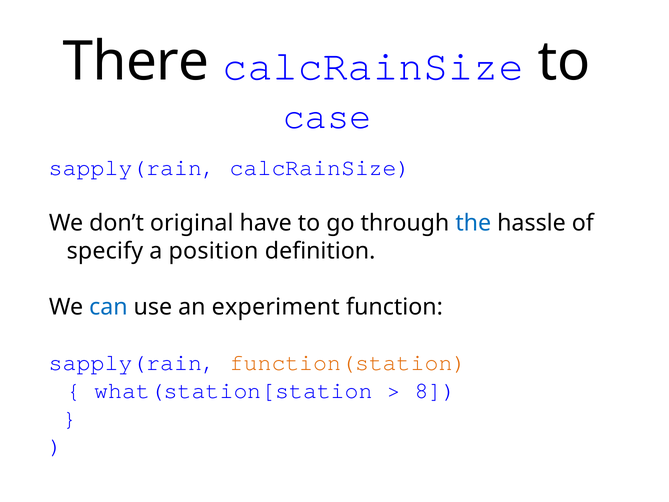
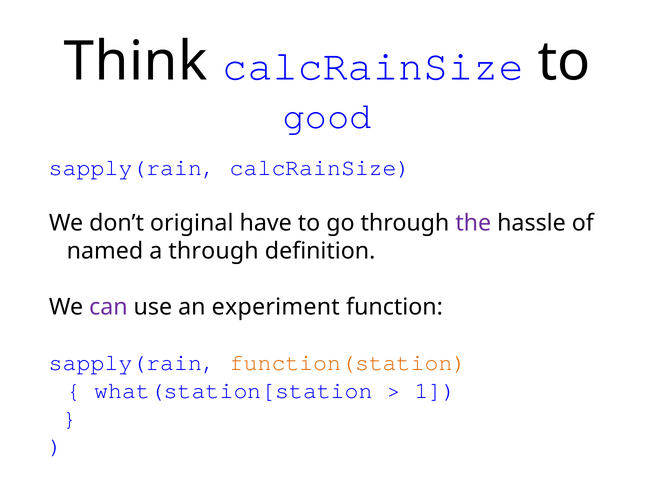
There: There -> Think (136, 62)
case: case -> good (327, 116)
the colour: blue -> purple (473, 223)
specify: specify -> named (105, 251)
a position: position -> through (214, 251)
can colour: blue -> purple (108, 307)
8: 8 -> 1 (435, 390)
